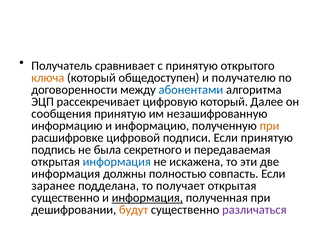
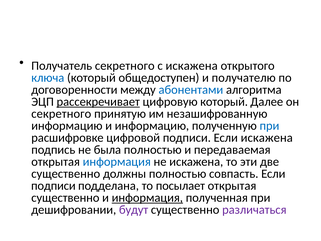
Получатель сравнивает: сравнивает -> секретного (125, 66)
с принятую: принятую -> искажена (192, 66)
ключа colour: orange -> blue (48, 78)
рассекречивает underline: none -> present (98, 102)
сообщения: сообщения -> секретного (61, 114)
при colour: orange -> blue (269, 126)
Если принятую: принятую -> искажена (267, 138)
была секретного: секретного -> полностью (153, 150)
информация: информация -> существенно (66, 174)
заранее: заранее -> подписи (53, 186)
получает: получает -> посылает (180, 186)
будут colour: orange -> purple (134, 210)
